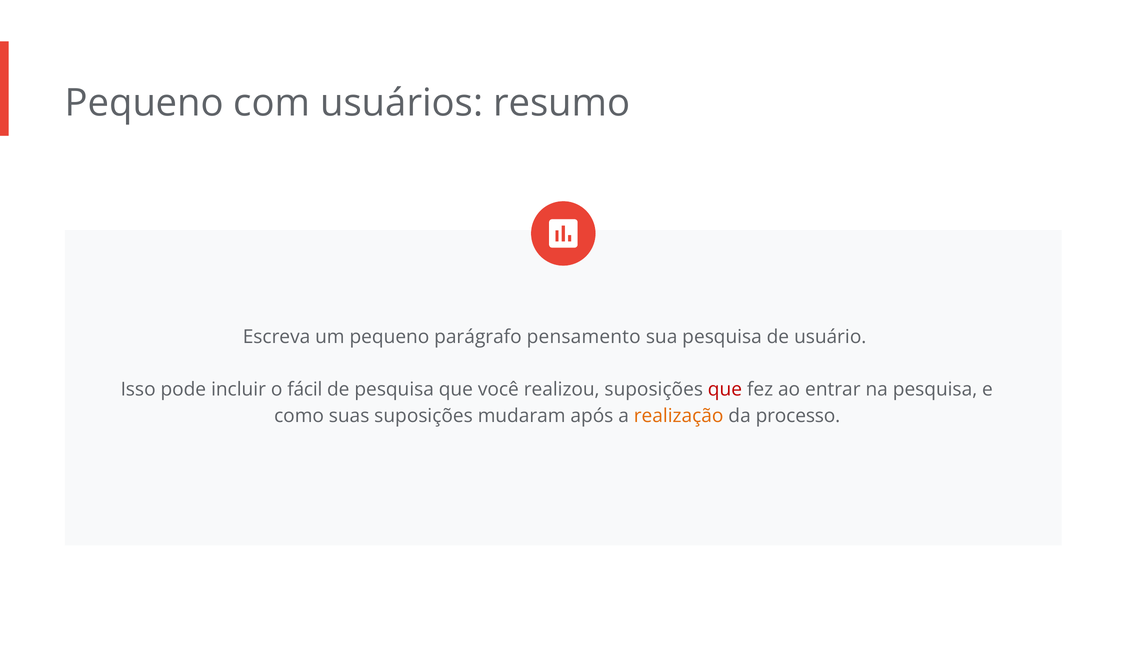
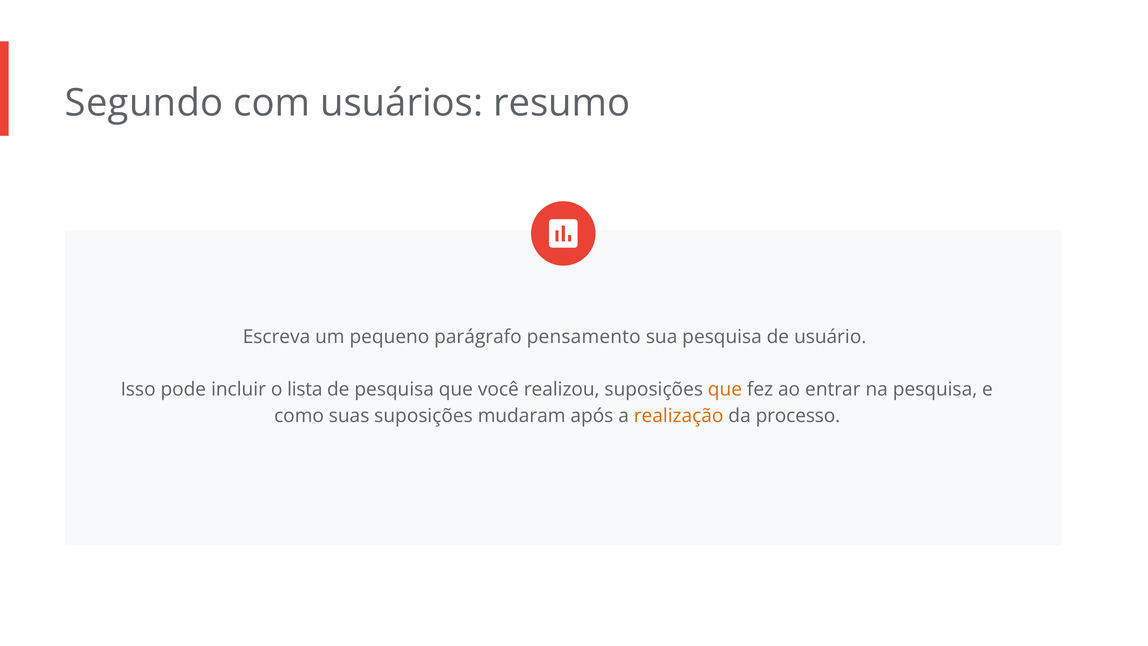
Pequeno: Pequeno -> Segundo (144, 103)
fácil: fácil -> lista (305, 390)
que colour: red -> orange (725, 390)
